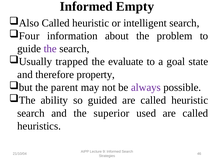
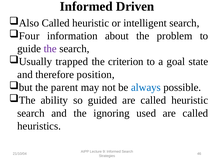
Empty: Empty -> Driven (135, 6)
evaluate: evaluate -> criterion (126, 61)
property: property -> position (96, 74)
always colour: purple -> blue (146, 87)
superior: superior -> ignoring (112, 113)
